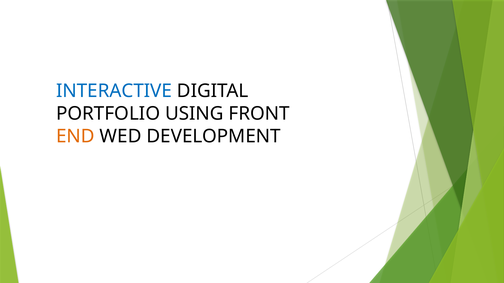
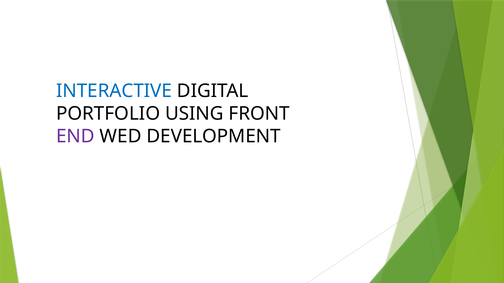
END colour: orange -> purple (75, 136)
